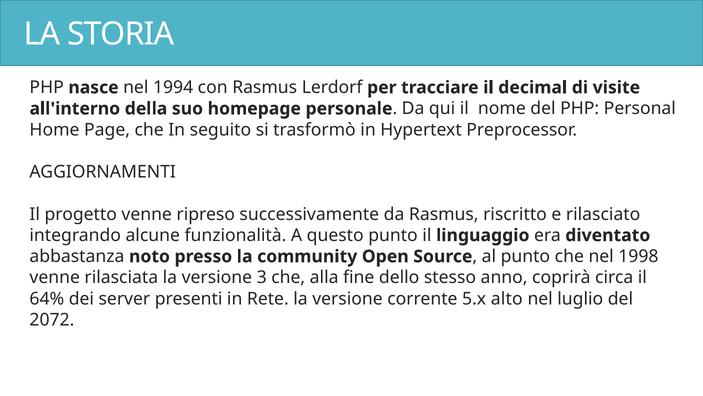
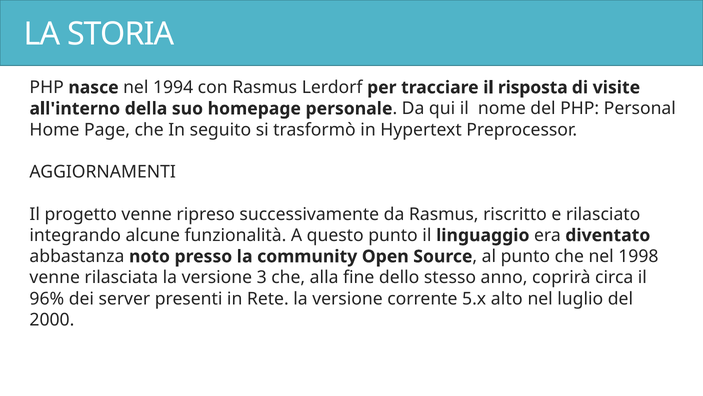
decimal: decimal -> risposta (533, 87)
64%: 64% -> 96% (47, 298)
2072: 2072 -> 2000 (52, 319)
